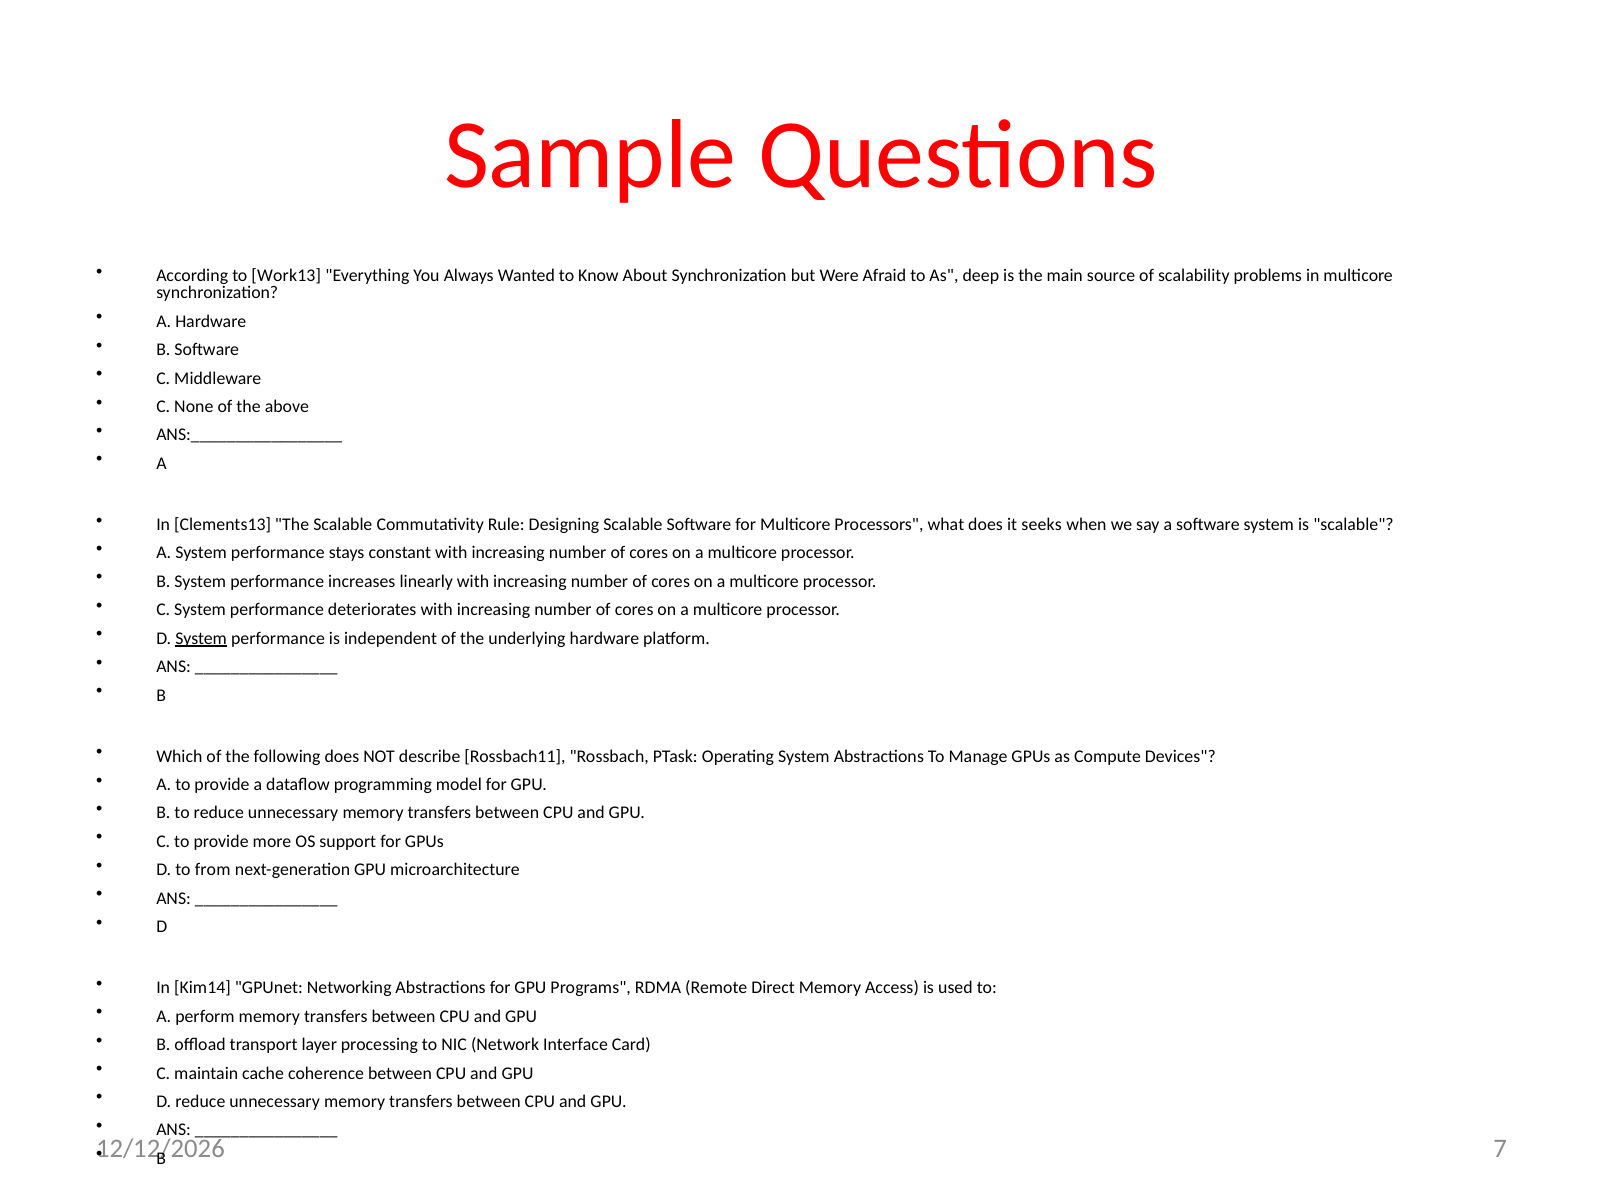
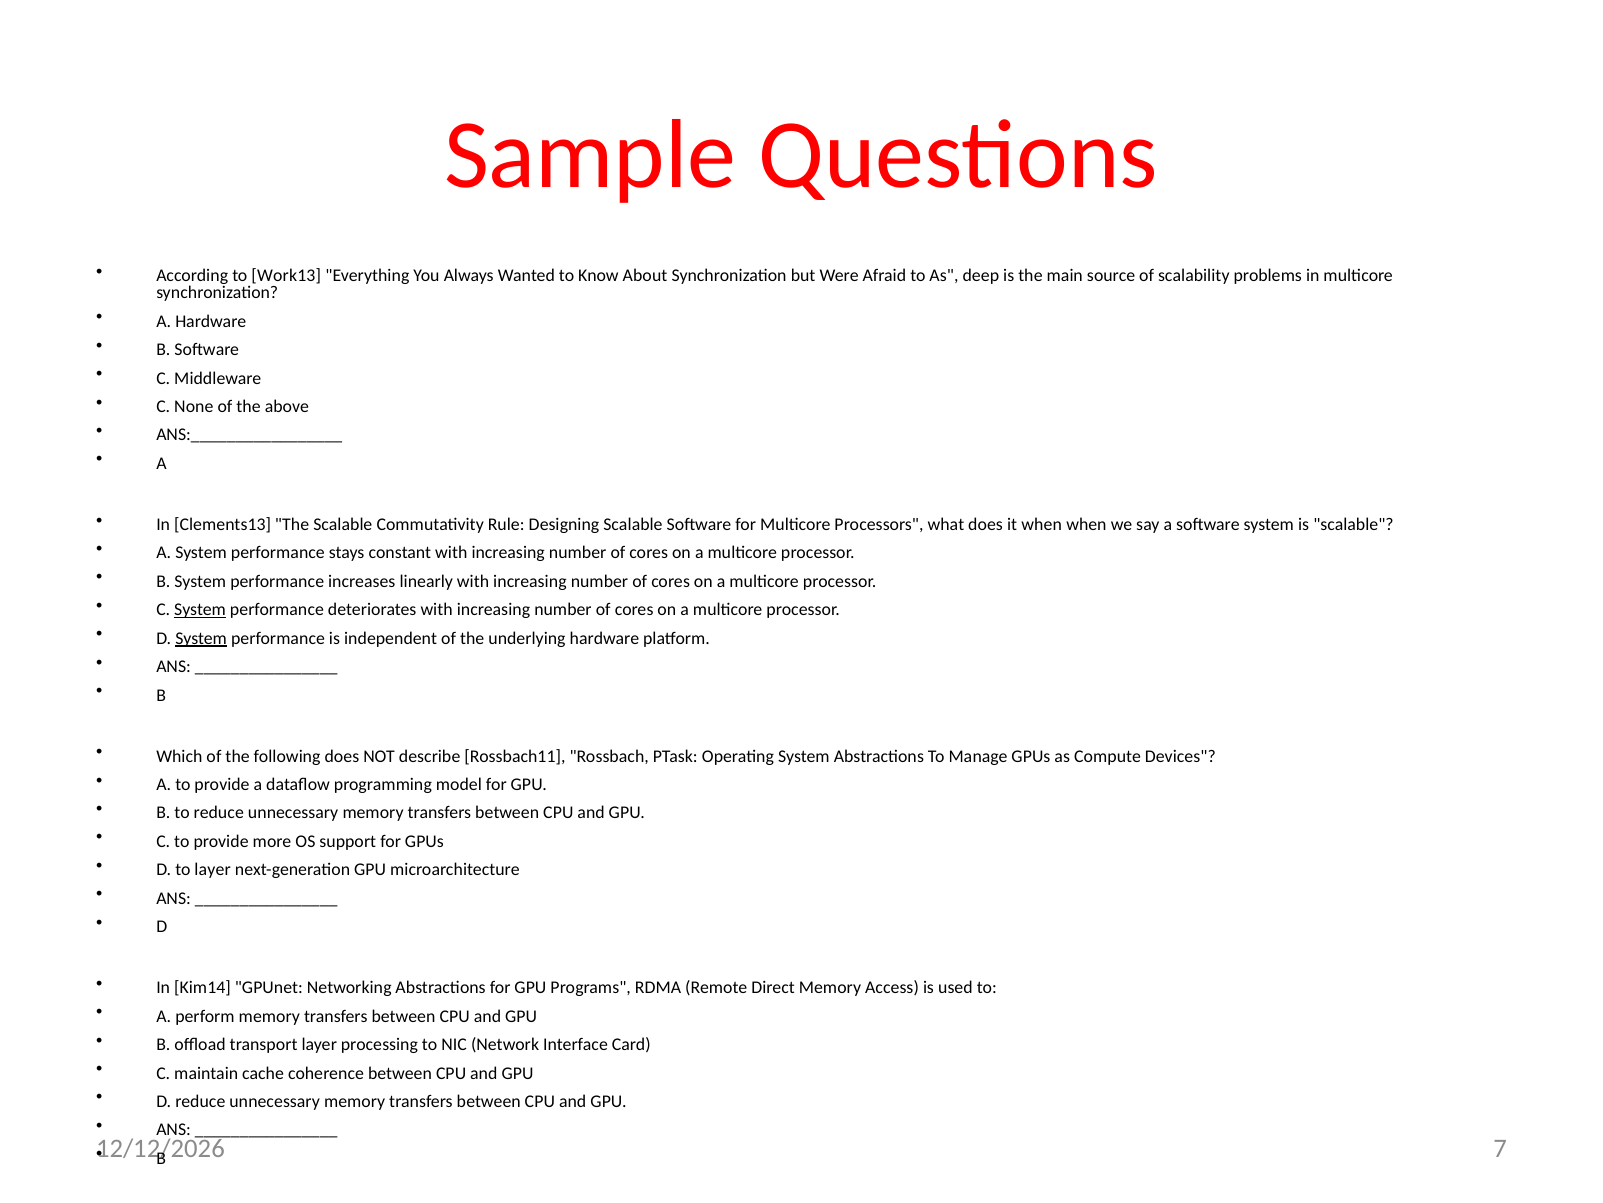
it seeks: seeks -> when (1042, 524)
System underline: none -> present (200, 610)
to from: from -> layer (213, 869)
